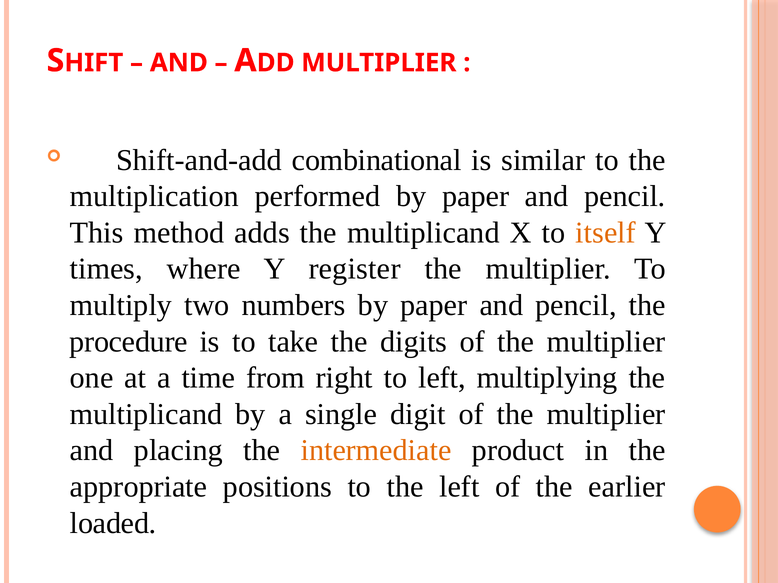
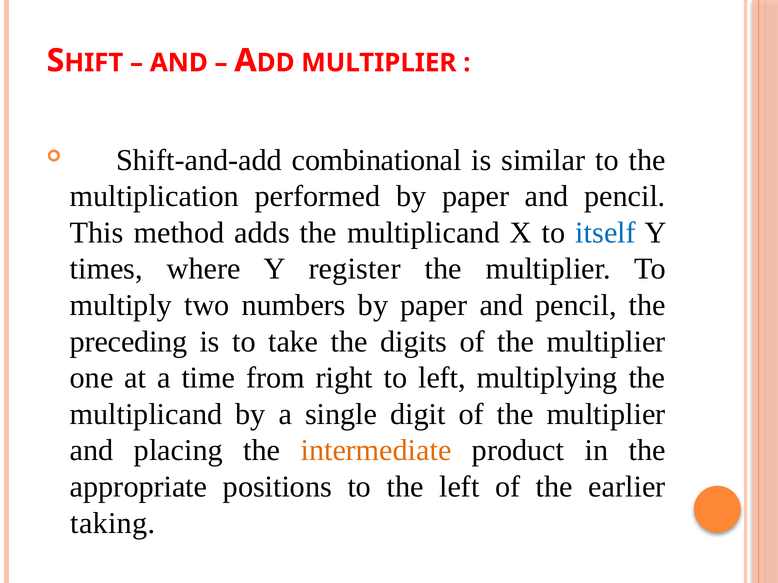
itself colour: orange -> blue (606, 233)
procedure: procedure -> preceding (129, 342)
loaded: loaded -> taking (113, 524)
